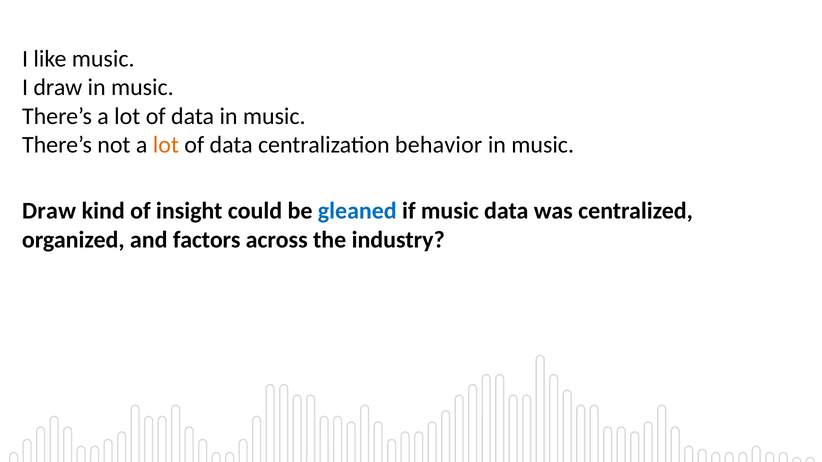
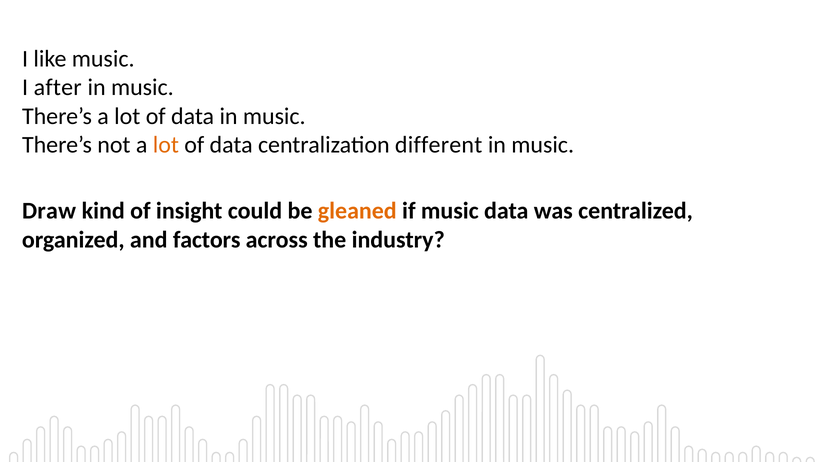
I draw: draw -> after (58, 87)
behavior: behavior -> different (439, 145)
gleaned colour: blue -> orange (357, 211)
